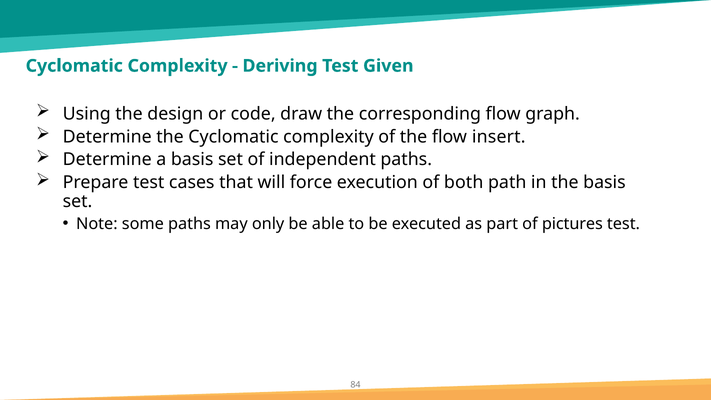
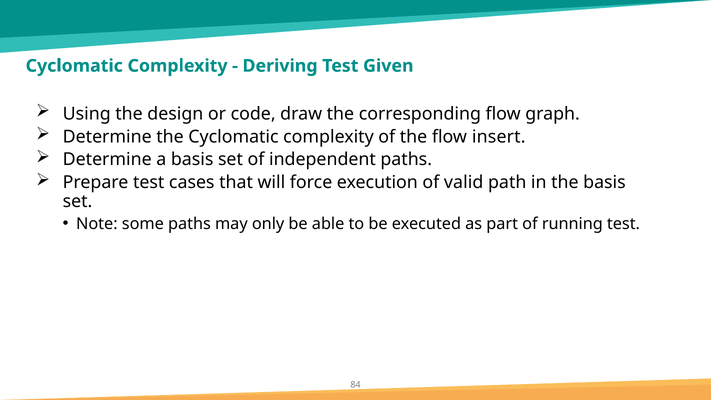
both: both -> valid (464, 182)
pictures: pictures -> running (572, 224)
